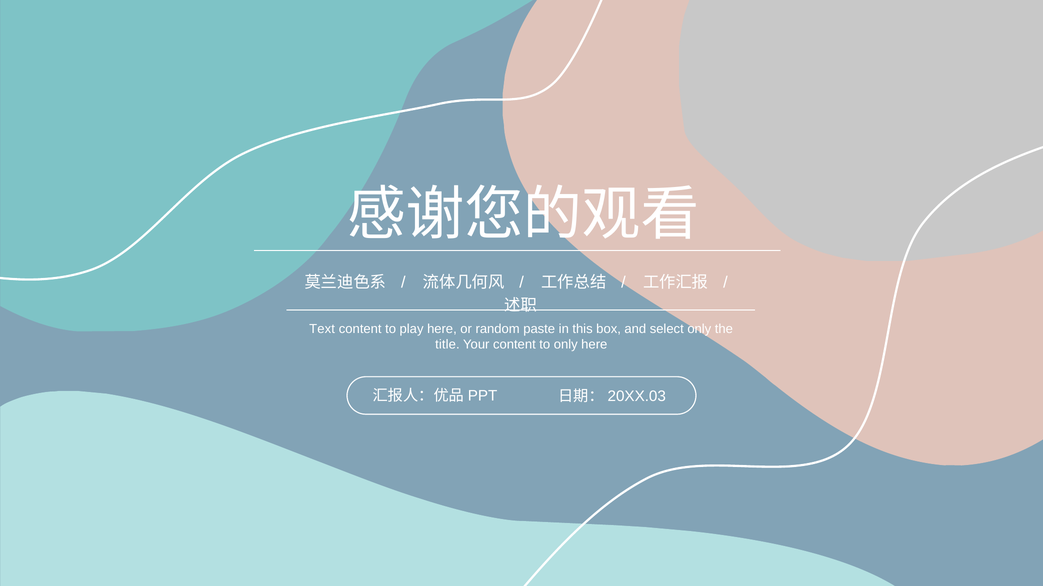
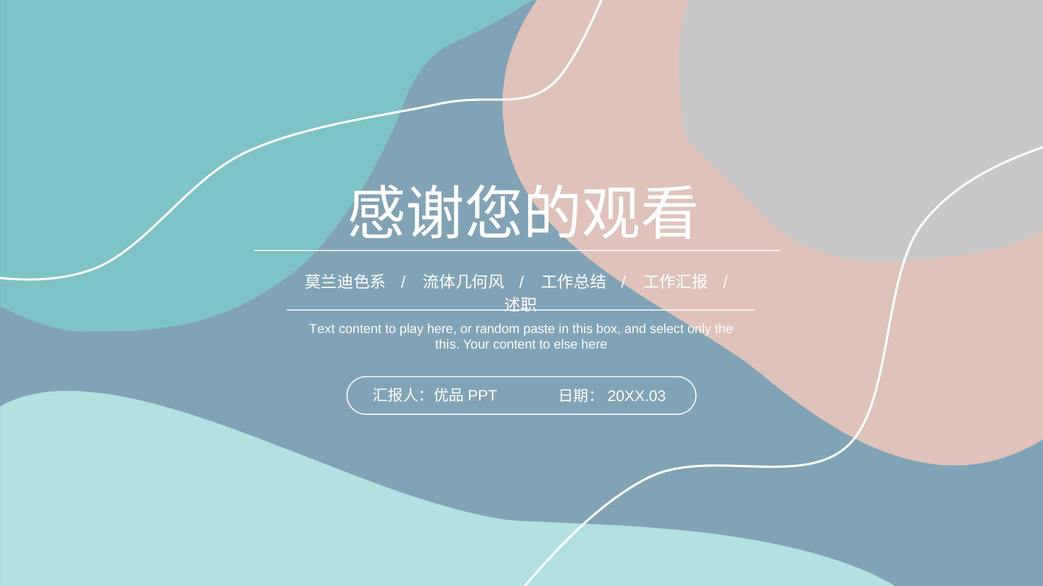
title: title -> this (447, 345)
to only: only -> else (566, 345)
